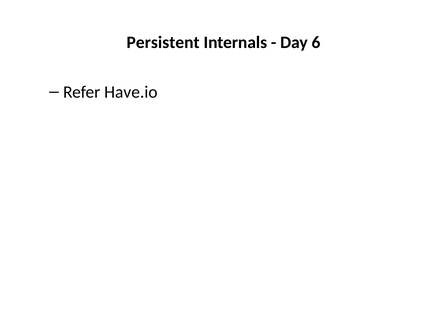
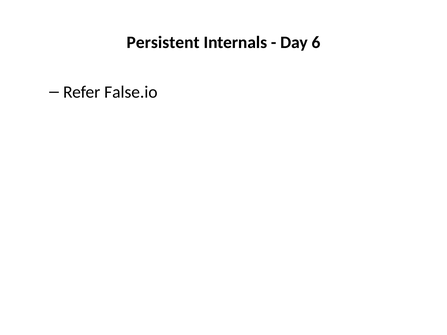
Have.io: Have.io -> False.io (131, 92)
